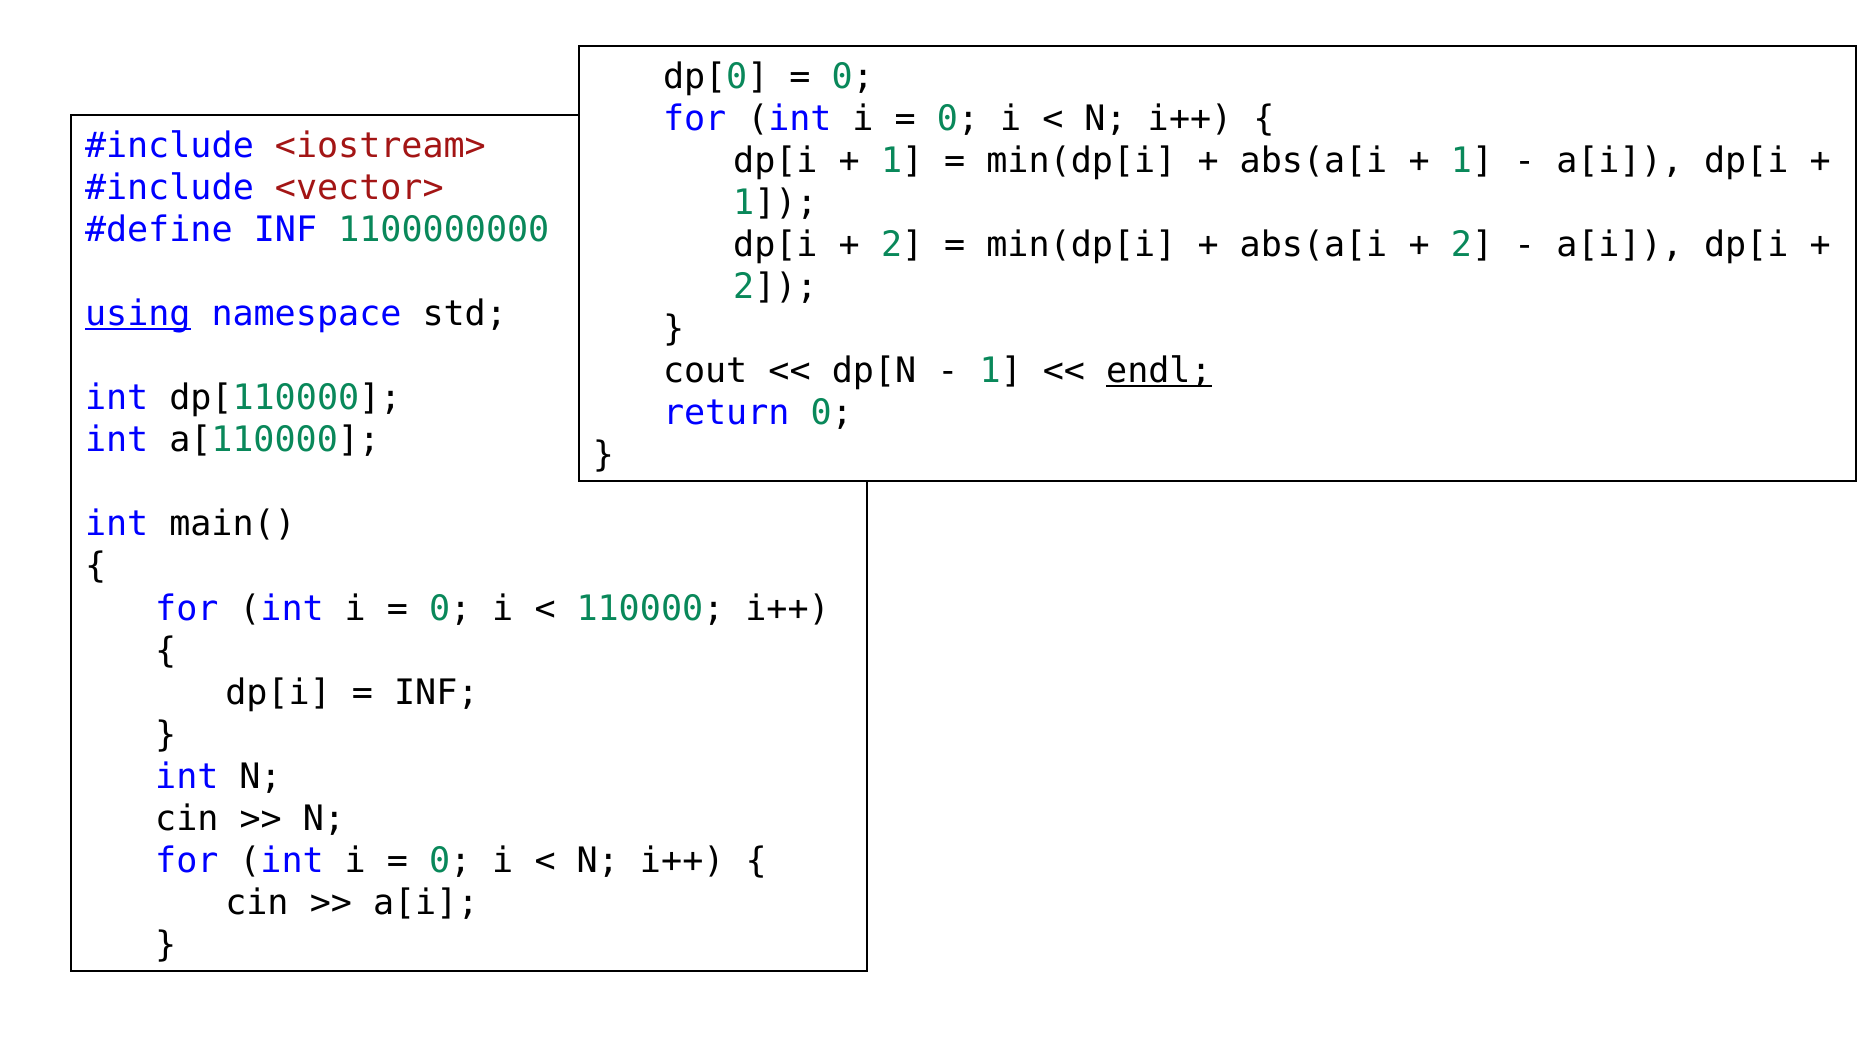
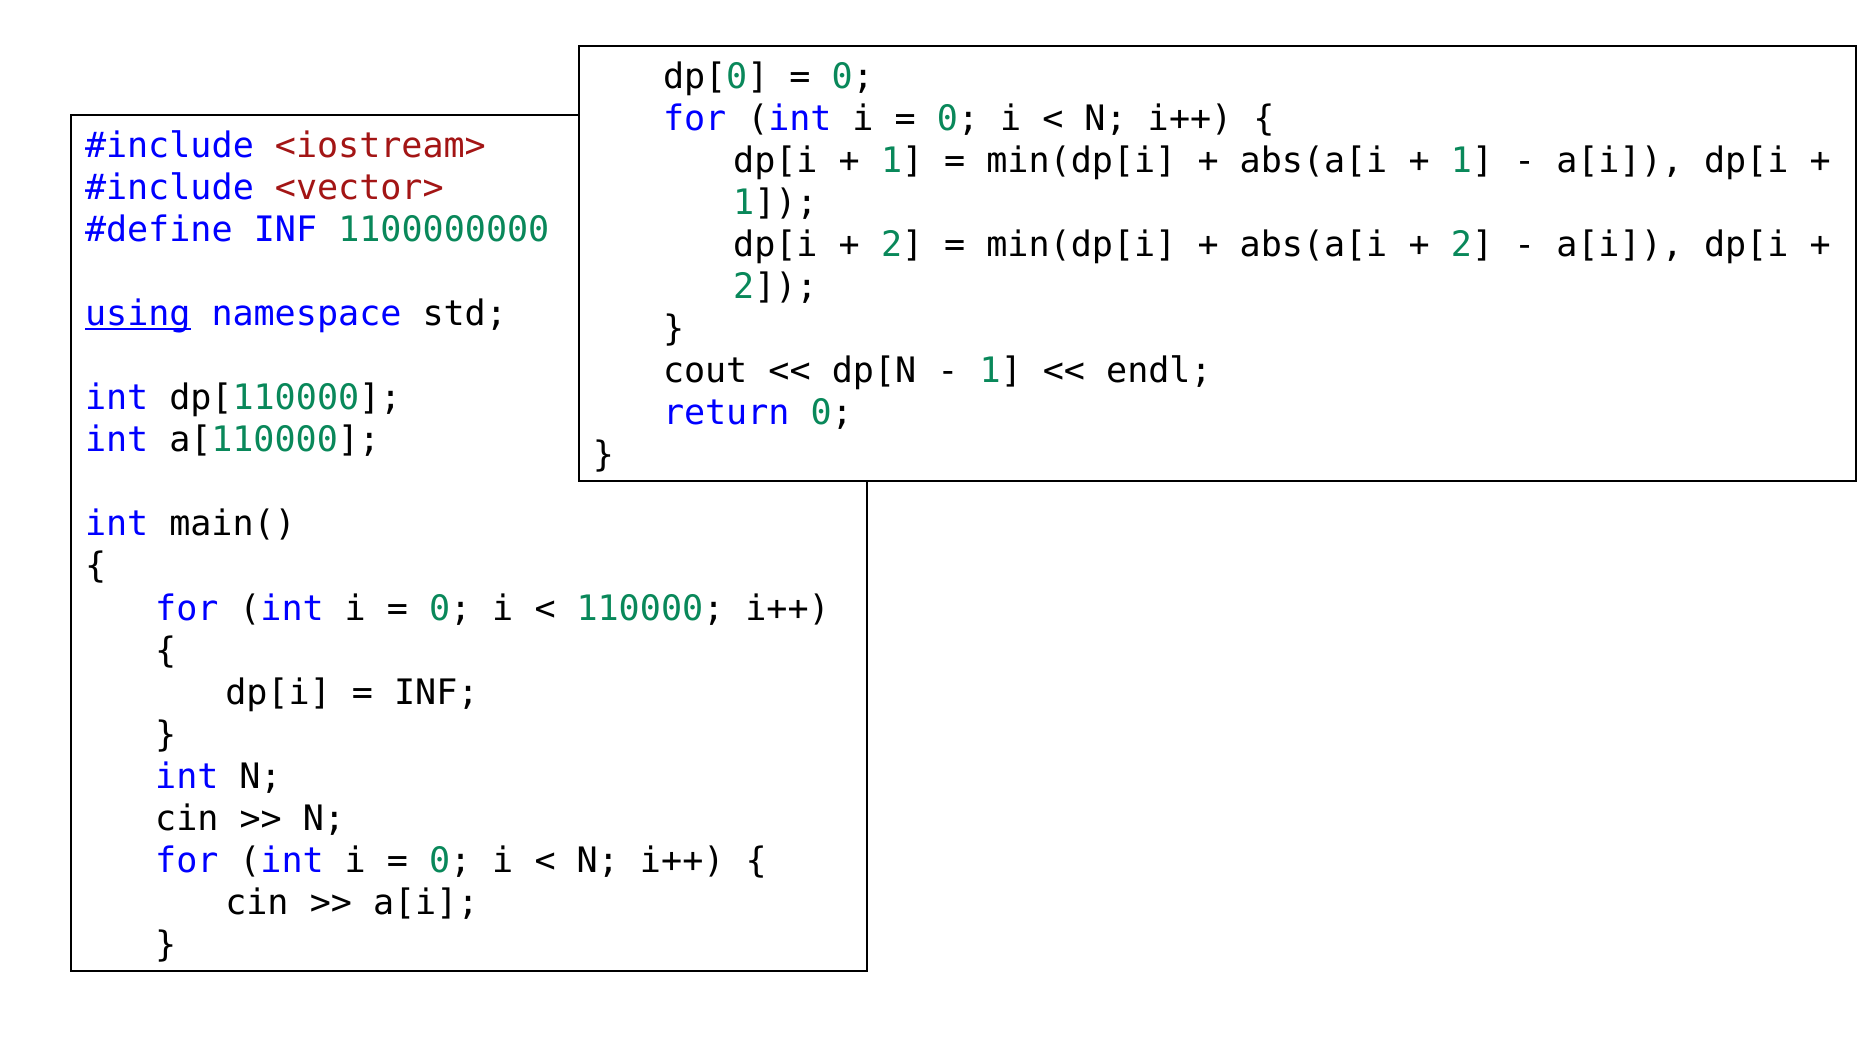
endl underline: present -> none (1159, 371)
